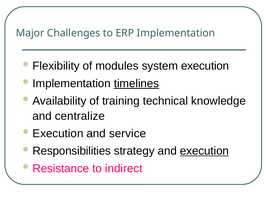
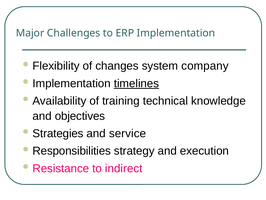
modules: modules -> changes (117, 66)
system execution: execution -> company (205, 66)
centralize: centralize -> objectives (80, 116)
Execution: Execution -> Strategies (58, 133)
execution underline: present -> none (204, 151)
